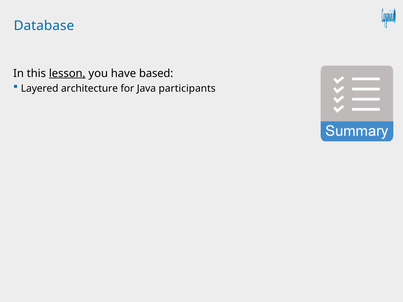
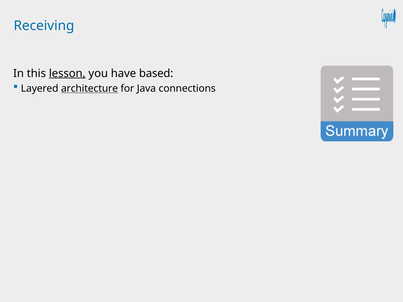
Database: Database -> Receiving (44, 26)
architecture underline: none -> present (89, 89)
participants: participants -> connections (187, 89)
